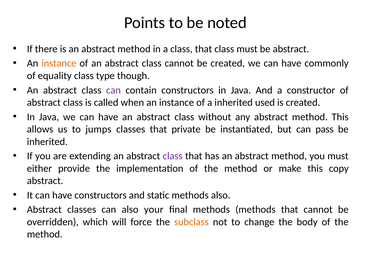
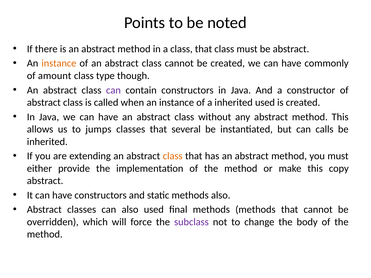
equality: equality -> amount (55, 76)
private: private -> several (186, 129)
pass: pass -> calls (324, 129)
class colour: purple -> orange (173, 156)
also your: your -> used (154, 210)
subclass colour: orange -> purple (191, 222)
